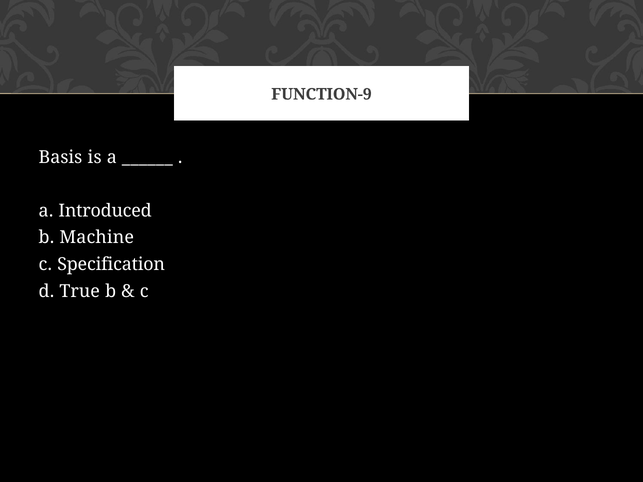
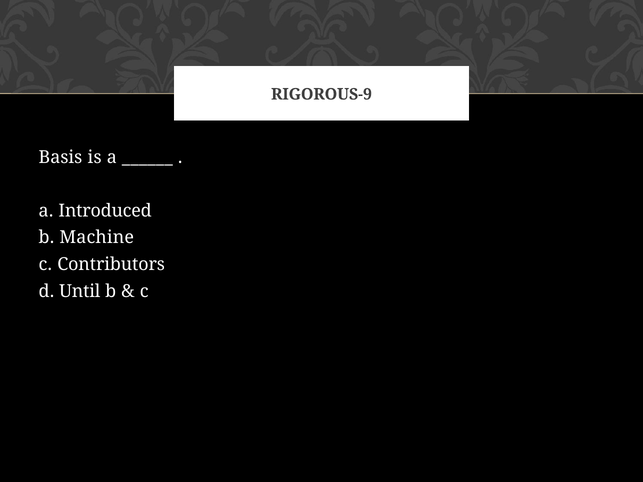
FUNCTION-9: FUNCTION-9 -> RIGOROUS-9 (322, 94)
Specification: Specification -> Contributors (111, 265)
True: True -> Until (80, 291)
